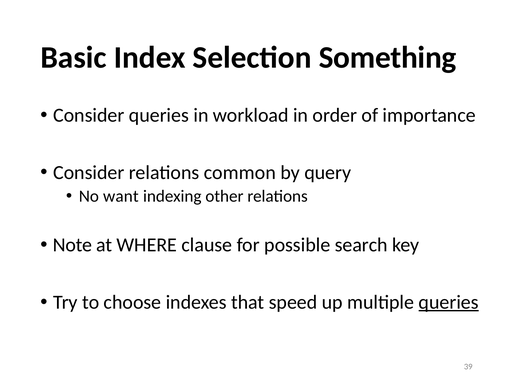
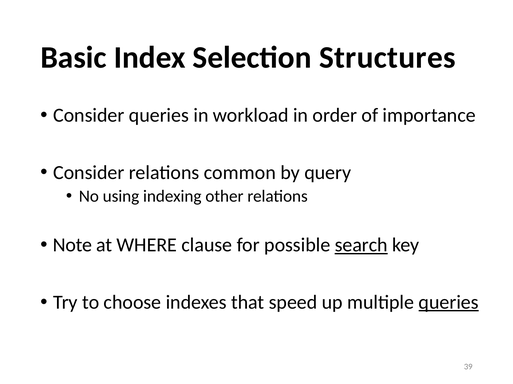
Something: Something -> Structures (387, 57)
want: want -> using (121, 196)
search underline: none -> present (361, 246)
